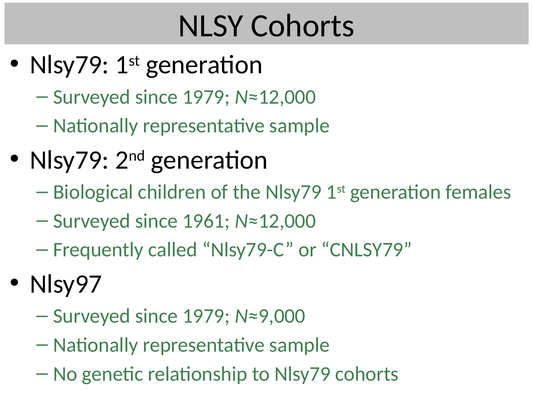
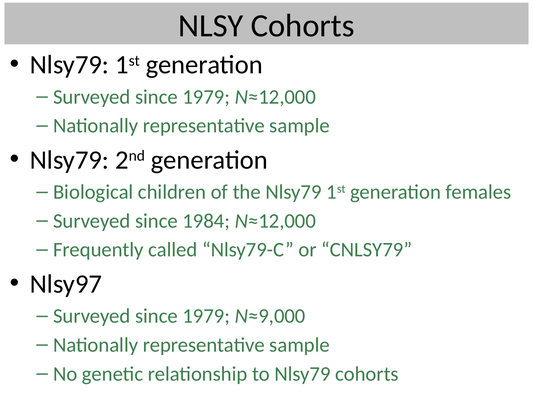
1961: 1961 -> 1984 (206, 221)
